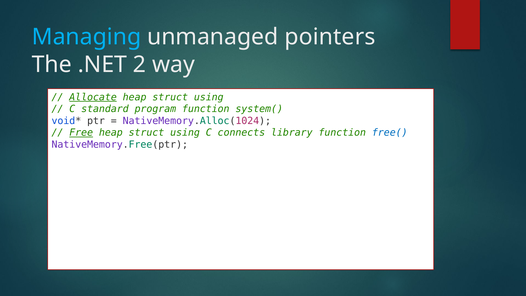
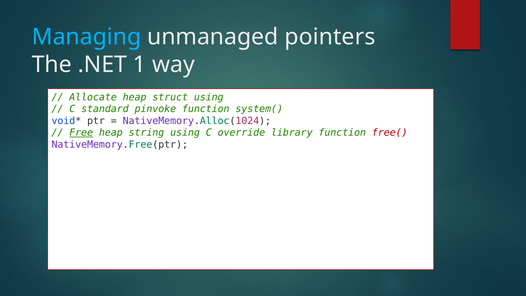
2: 2 -> 1 (140, 65)
Allocate underline: present -> none (93, 97)
program: program -> pinvoke (155, 109)
struct: struct -> string (146, 133)
connects: connects -> override (241, 133)
free( colour: blue -> red (390, 133)
